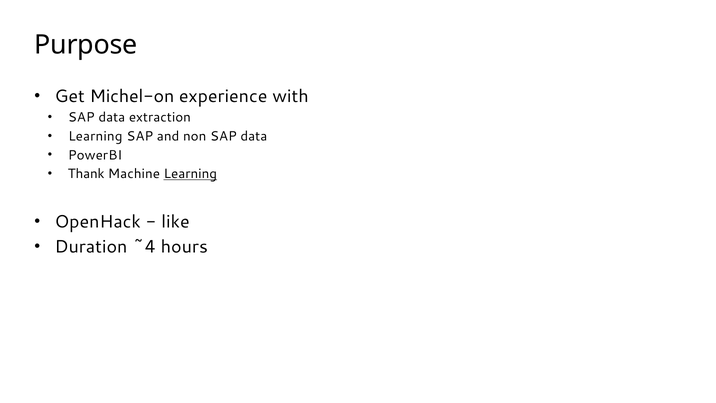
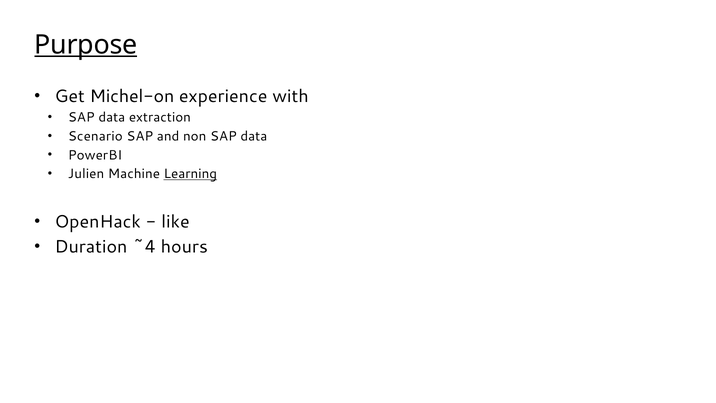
Purpose underline: none -> present (86, 45)
Learning: Learning -> Scenario (95, 136)
Thank: Thank -> Julien (86, 174)
